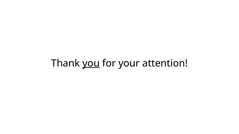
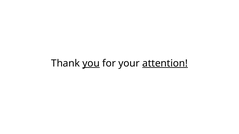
attention underline: none -> present (165, 63)
